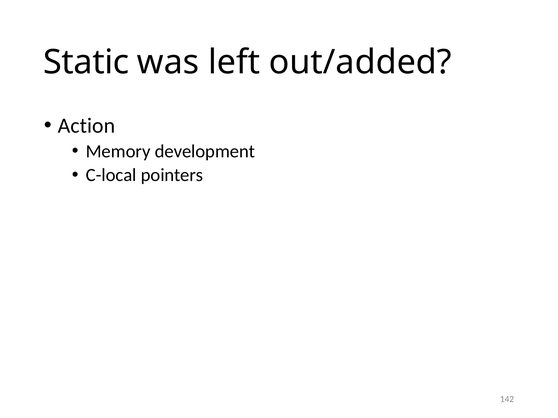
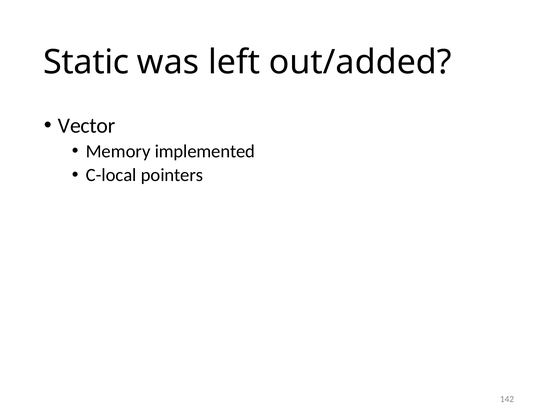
Action: Action -> Vector (87, 126)
development: development -> implemented (205, 151)
